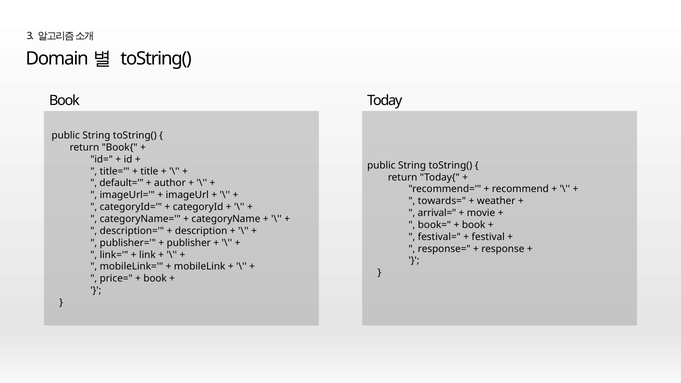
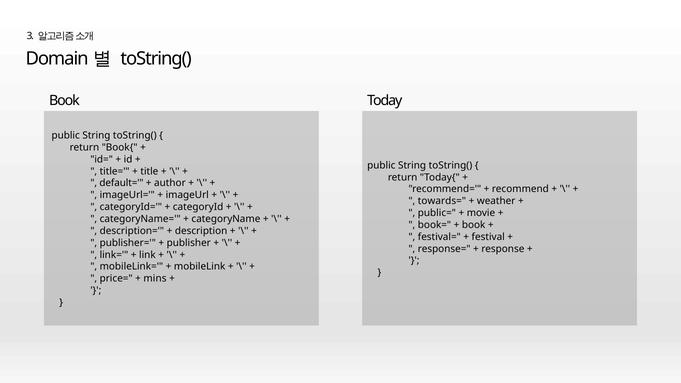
arrival=: arrival= -> public= (437, 213)
book: book -> mins (155, 279)
